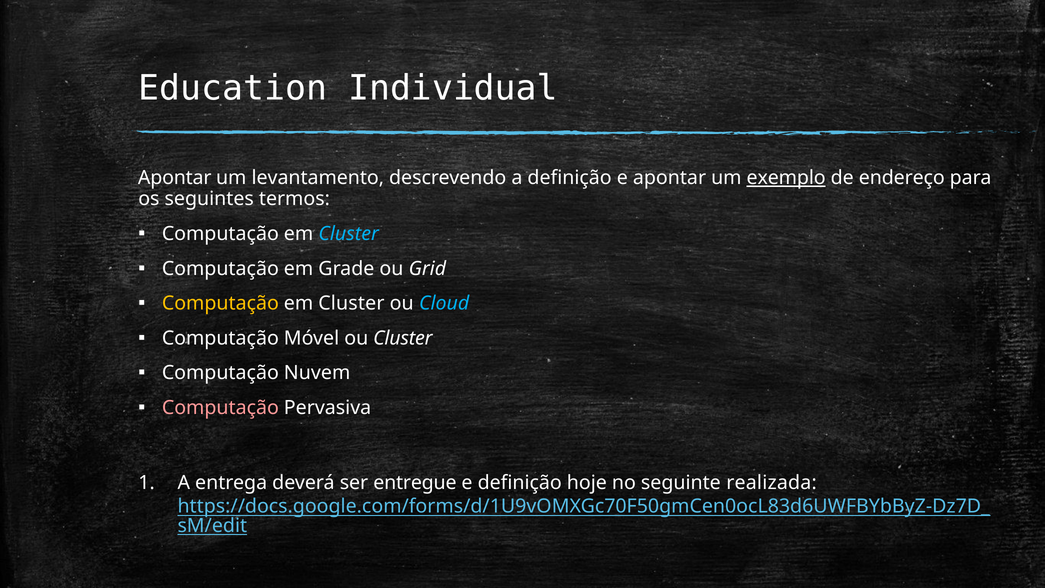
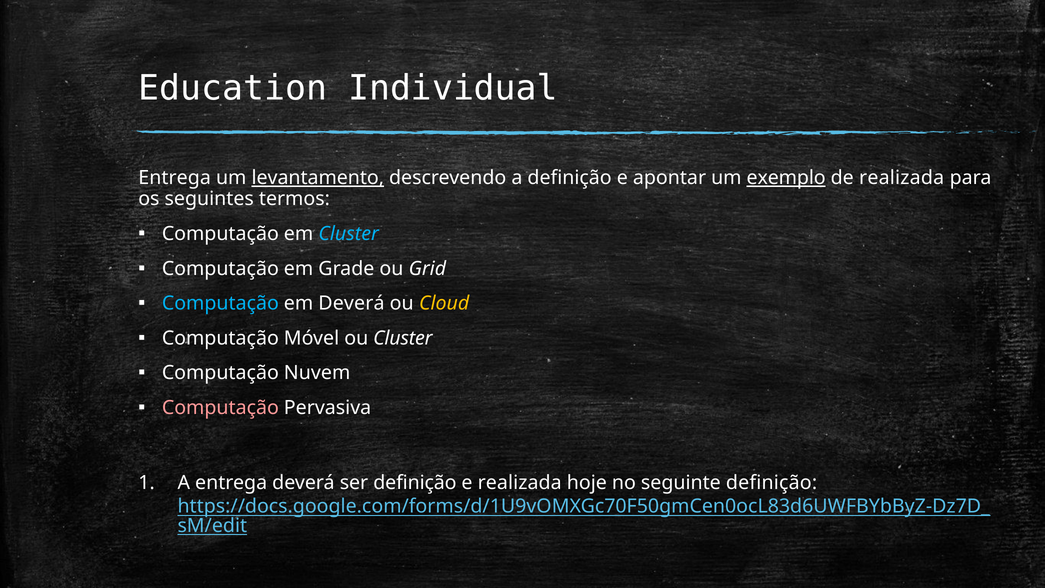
Apontar: Apontar -> Entrega (175, 178)
levantamento underline: none -> present (318, 178)
de endereço: endereço -> realizada (902, 178)
Computação colour: yellow -> light blue (220, 303)
Cluster: Cluster -> Deverá (351, 303)
Cloud colour: light blue -> yellow (444, 303)
ser entregue: entregue -> definição (415, 483)
e definição: definição -> realizada (520, 483)
seguinte realizada: realizada -> definição (772, 483)
